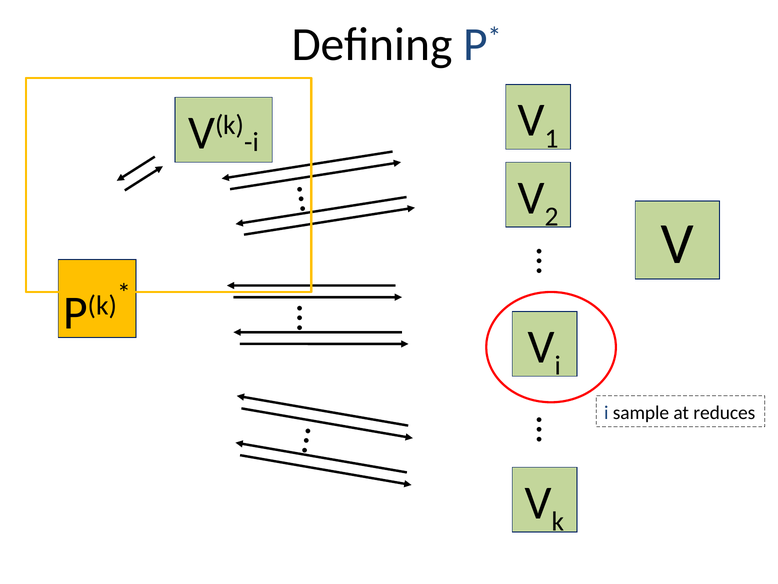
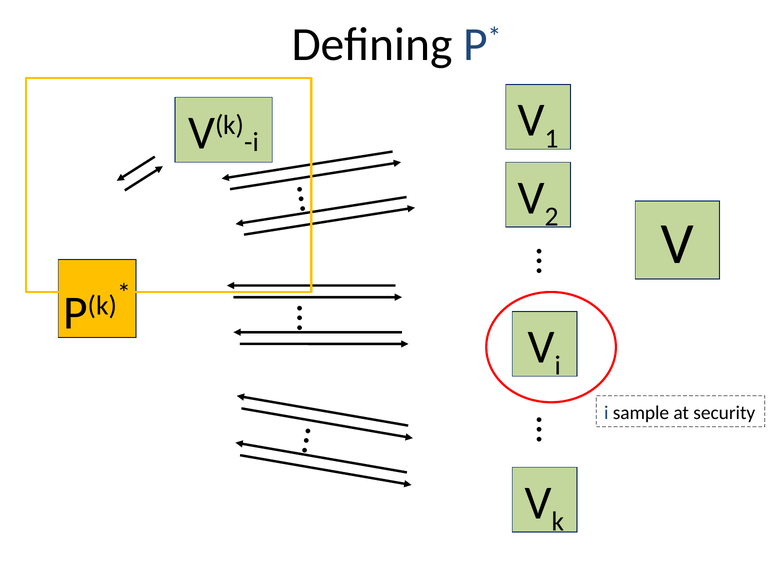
reduces: reduces -> security (724, 412)
